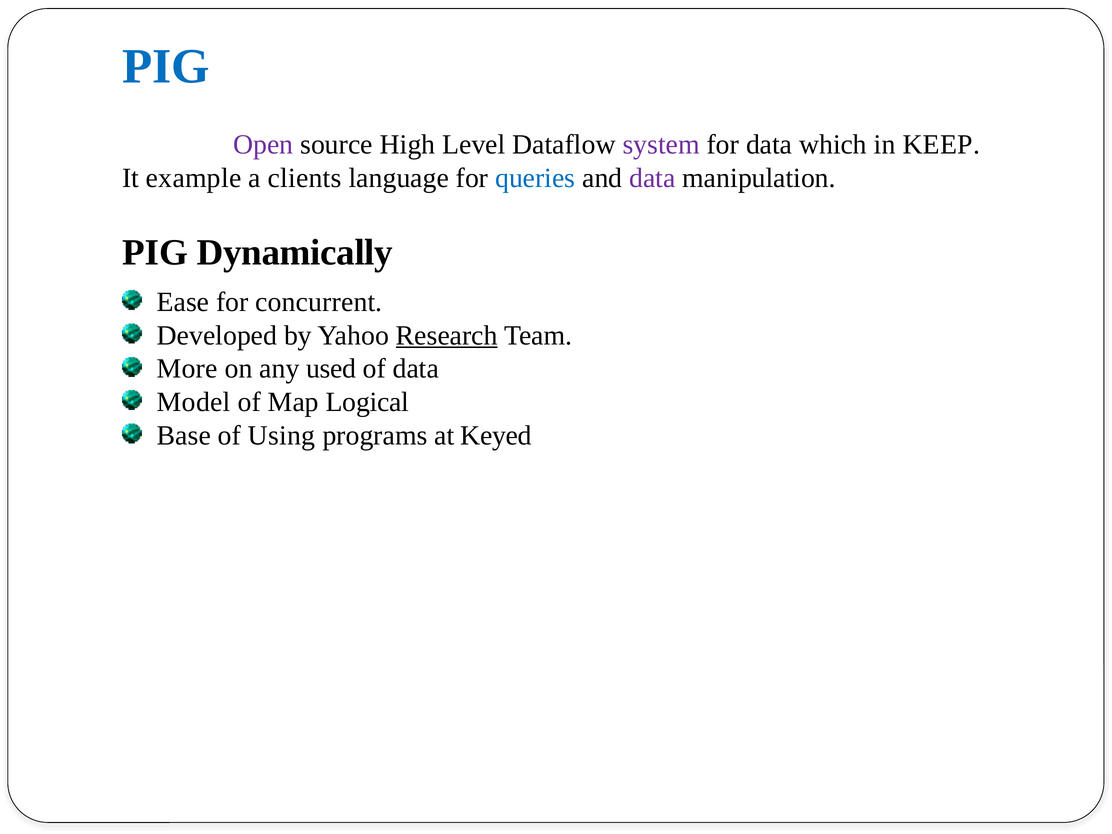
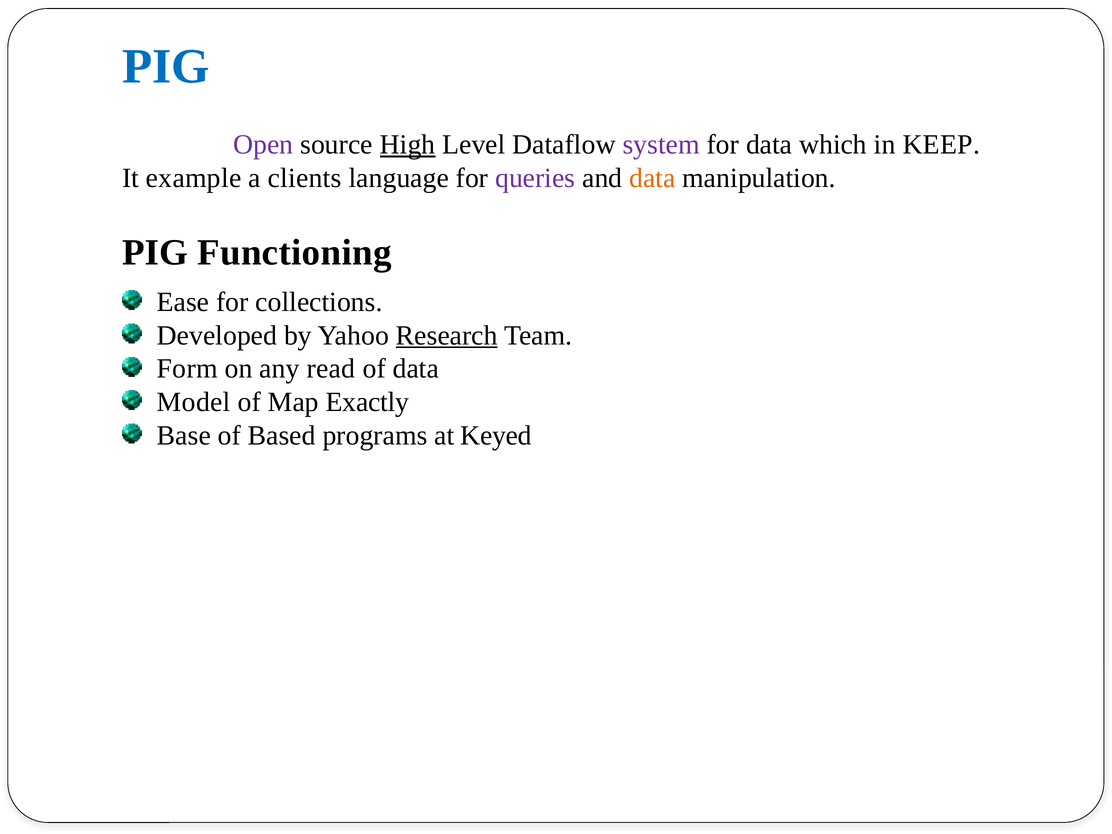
High underline: none -> present (408, 145)
queries colour: blue -> purple (535, 178)
data colour: purple -> orange (652, 178)
Dynamically: Dynamically -> Functioning (295, 253)
concurrent: concurrent -> collections (319, 302)
More: More -> Form (187, 369)
used: used -> read (331, 369)
Logical: Logical -> Exactly (367, 402)
Using: Using -> Based (282, 435)
